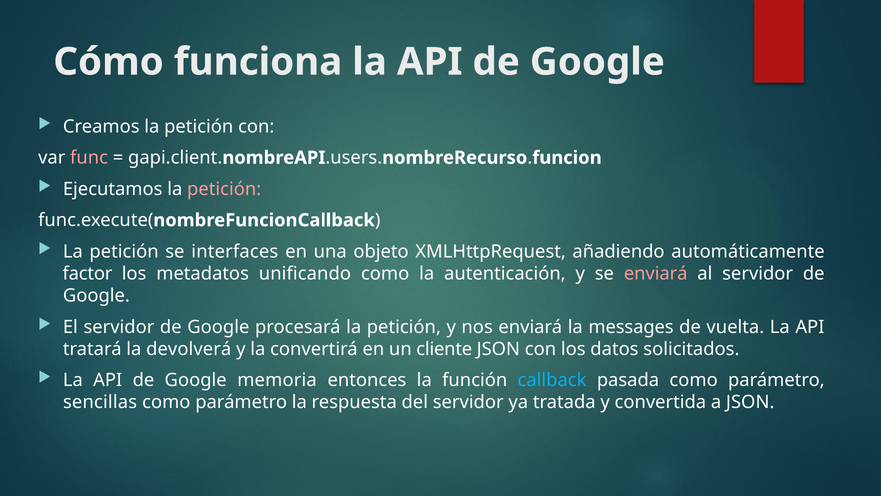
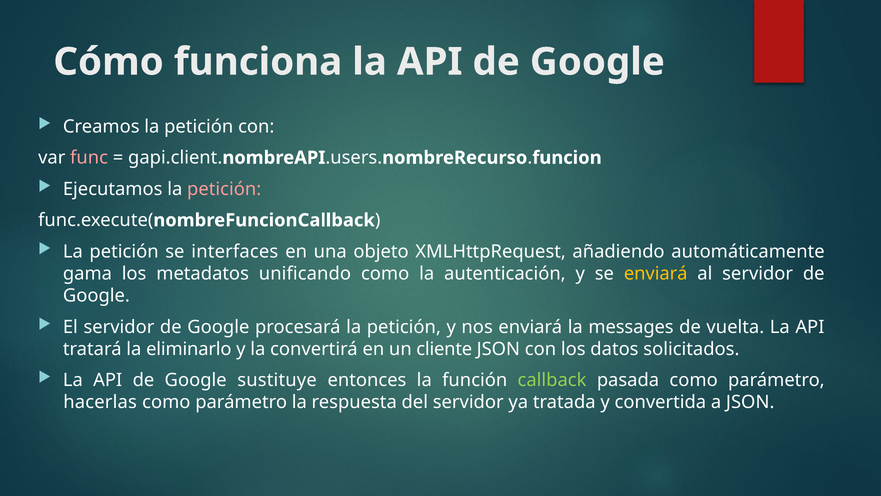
factor: factor -> gama (87, 273)
enviará colour: pink -> yellow (656, 273)
devolverá: devolverá -> eliminarlo (189, 349)
memoria: memoria -> sustituye (277, 380)
callback colour: light blue -> light green (552, 380)
sencillas: sencillas -> hacerlas (100, 402)
